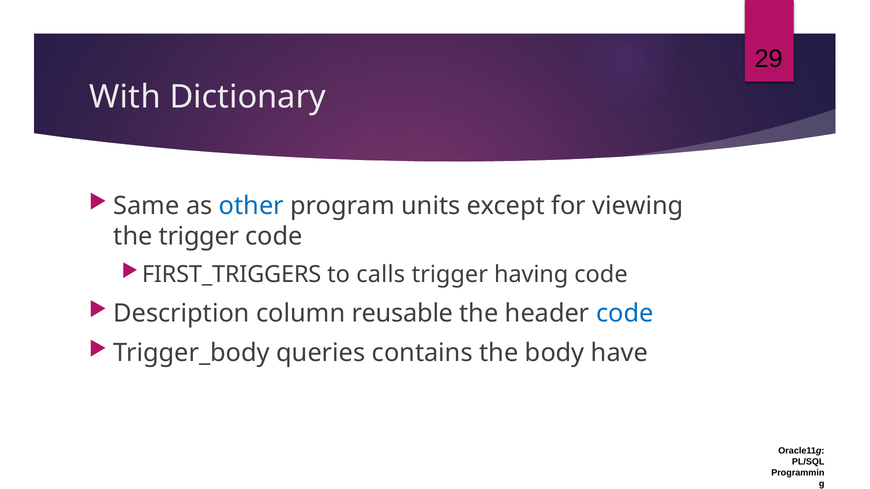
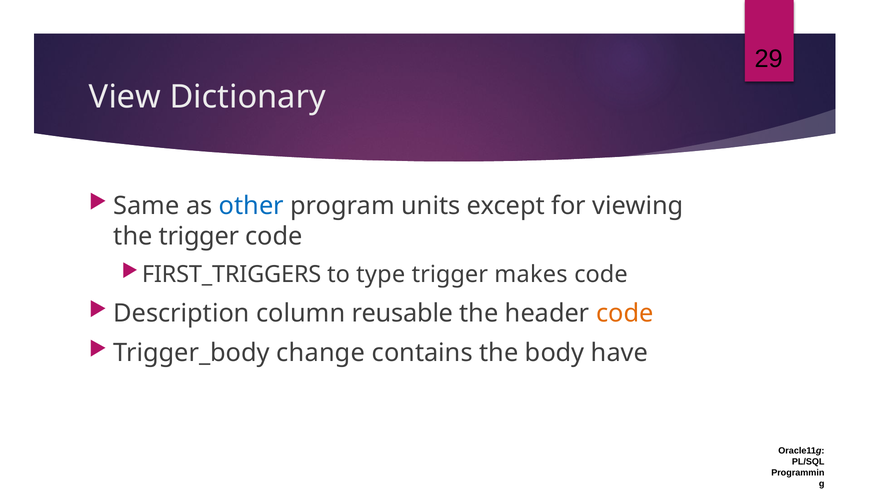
With: With -> View (125, 97)
calls: calls -> type (381, 275)
having: having -> makes (531, 275)
code colour: blue -> orange (625, 313)
queries: queries -> change (321, 353)
